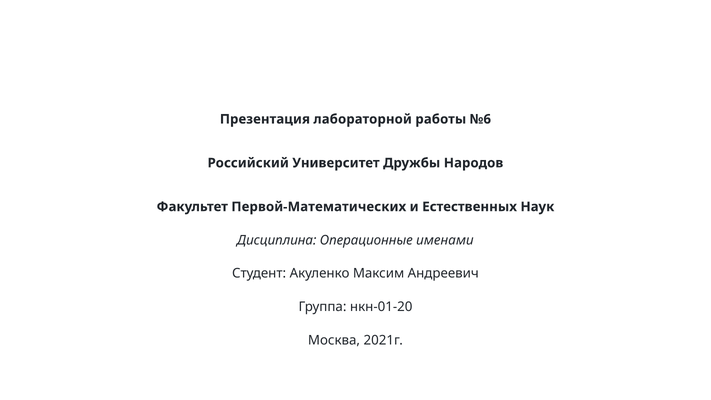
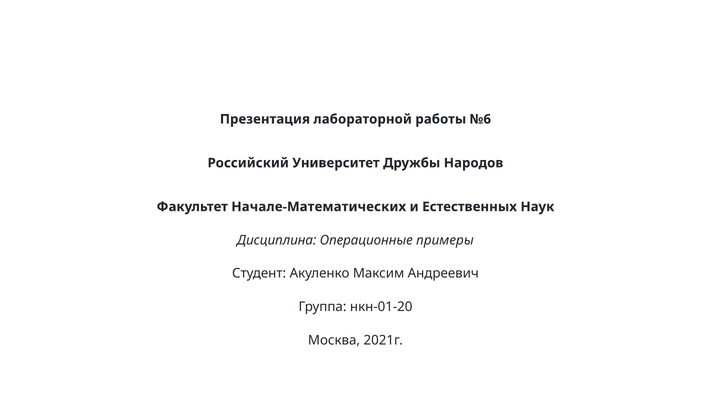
Первой-Математических: Первой-Математических -> Начале-Математических (319, 207)
именами: именами -> примеры (445, 240)
